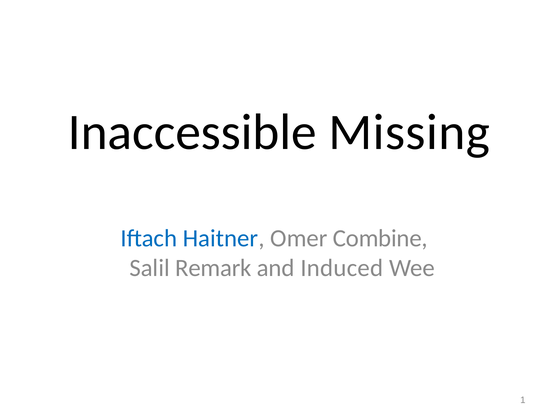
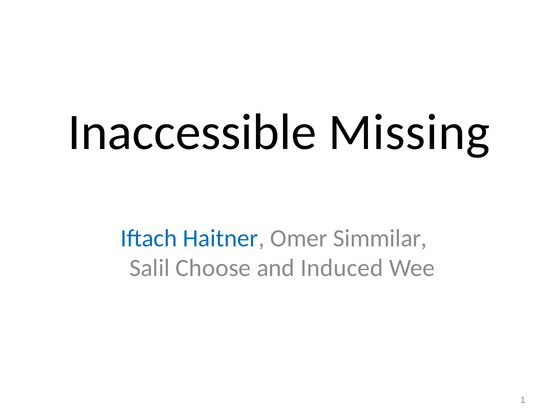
Combine: Combine -> Simmilar (380, 238)
Remark: Remark -> Choose (213, 268)
